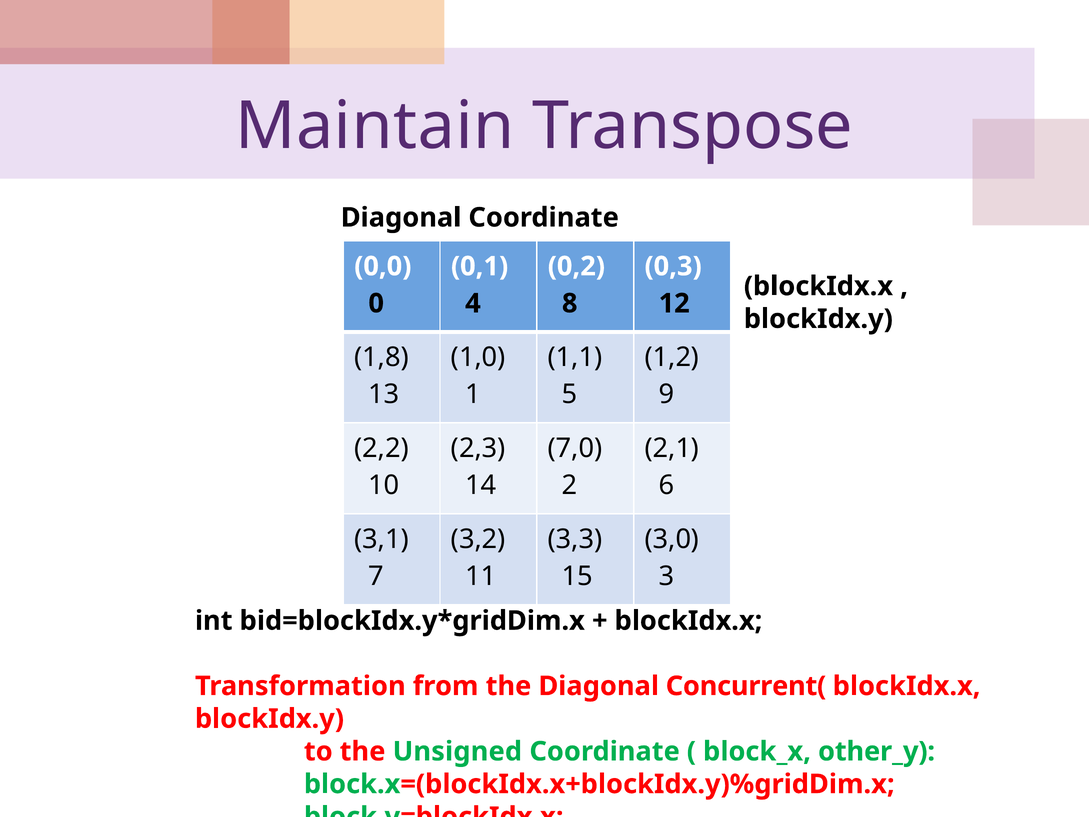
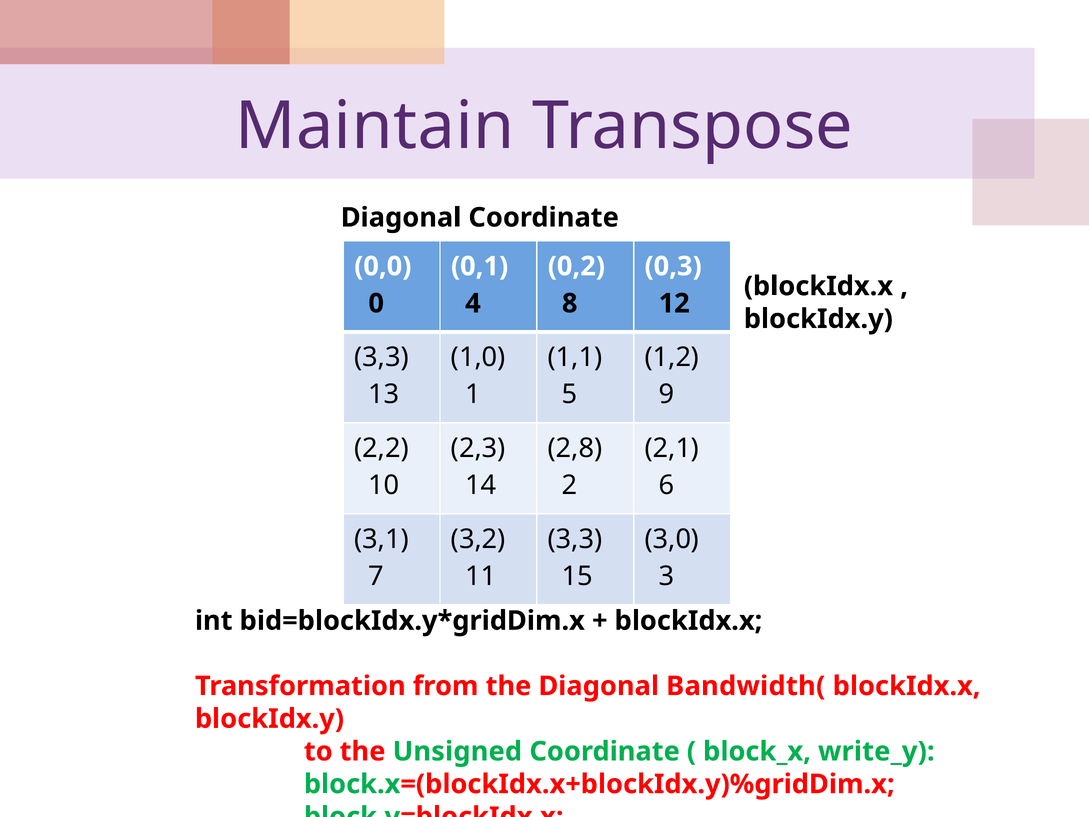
1,8: 1,8 -> 3,3 (382, 357)
7,0: 7,0 -> 2,8 (575, 448)
Concurrent(: Concurrent( -> Bandwidth( (746, 686)
other_y: other_y -> write_y (876, 751)
